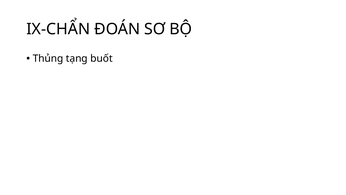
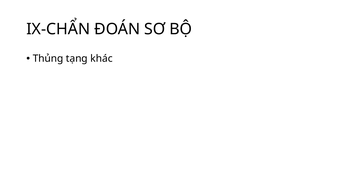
buốt: buốt -> khác (101, 58)
